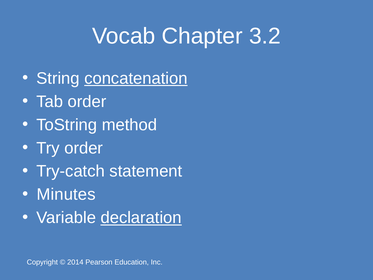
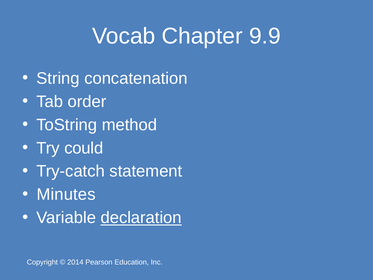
3.2: 3.2 -> 9.9 (265, 36)
concatenation underline: present -> none (136, 78)
Try order: order -> could (84, 148)
